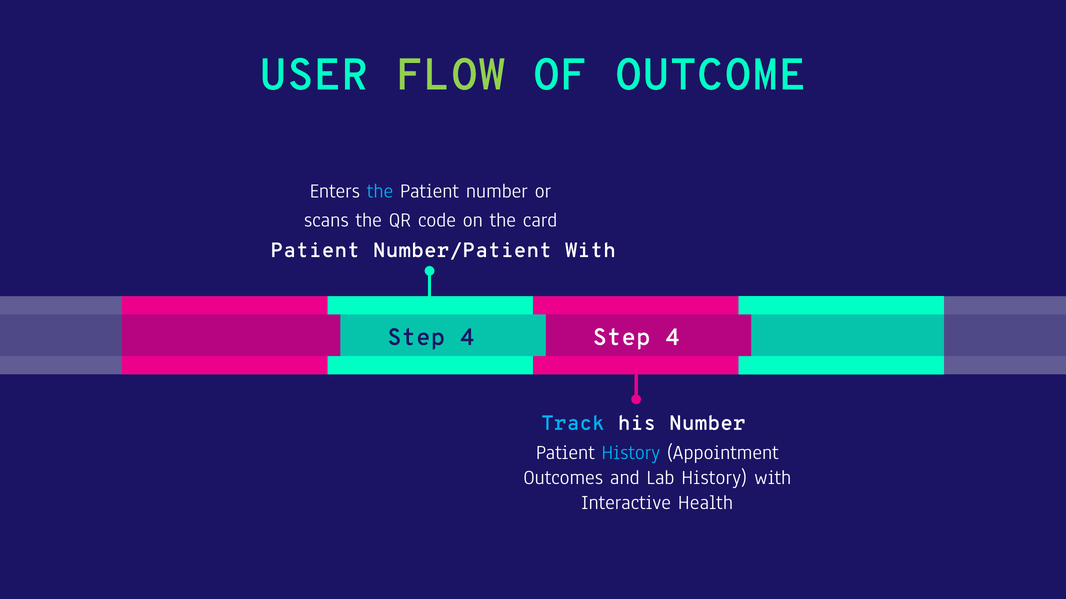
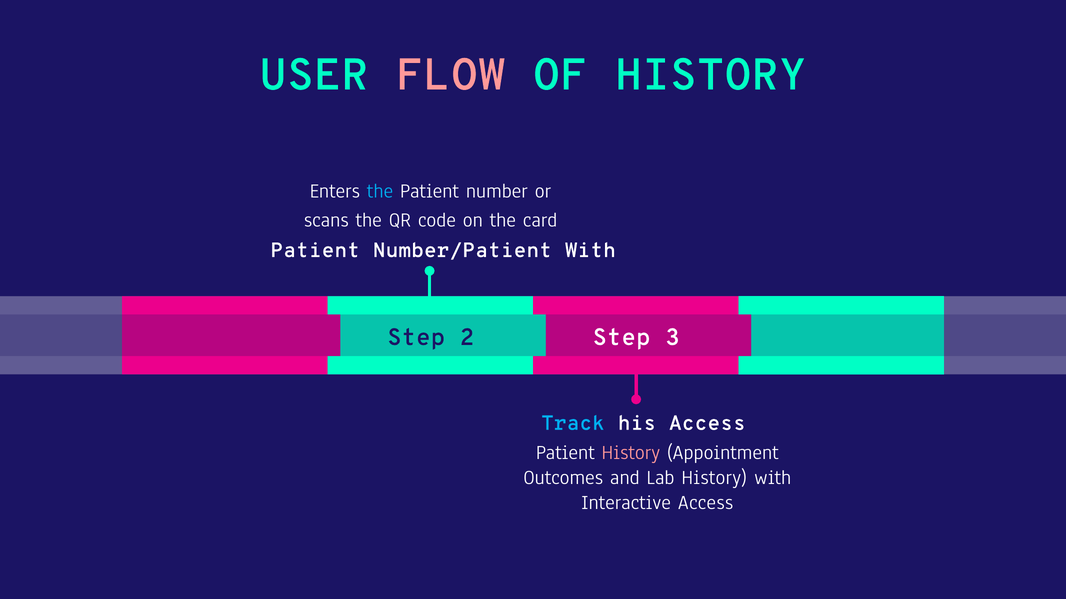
FLOW colour: light green -> pink (451, 75)
OF OUTCOME: OUTCOME -> HISTORY (711, 75)
4: 4 -> 2 (467, 338)
4: 4 -> 3 (672, 338)
his Number: Number -> Access (707, 423)
History colour: light blue -> pink (631, 453)
Interactive Health: Health -> Access (706, 503)
